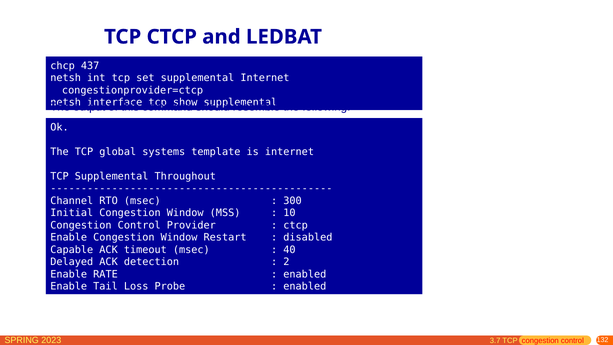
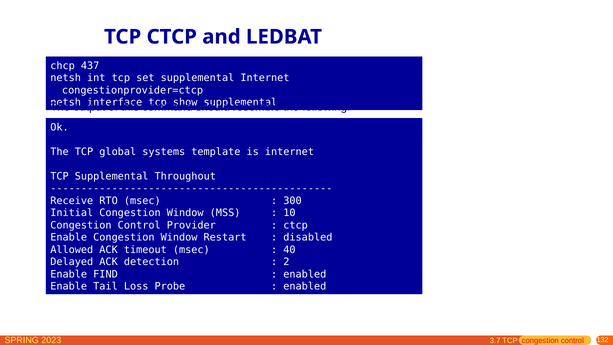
Channel: Channel -> Receive (72, 201)
Capable: Capable -> Allowed (72, 250)
RATE: RATE -> FIND (106, 274)
